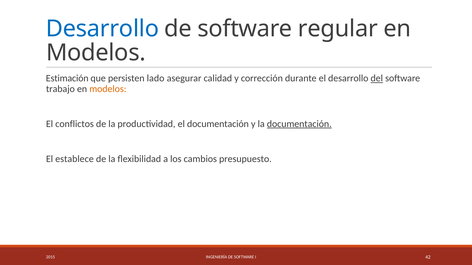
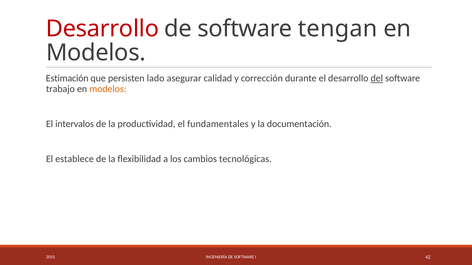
Desarrollo colour: blue -> red (102, 29)
regular: regular -> tengan (338, 29)
conflictos: conflictos -> intervalos (75, 124)
el documentación: documentación -> fundamentales (218, 124)
documentación underline: present -> none (299, 124)
presupuesto: presupuesto -> tecnológicas (245, 159)
